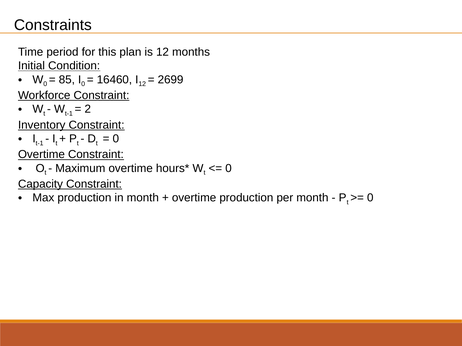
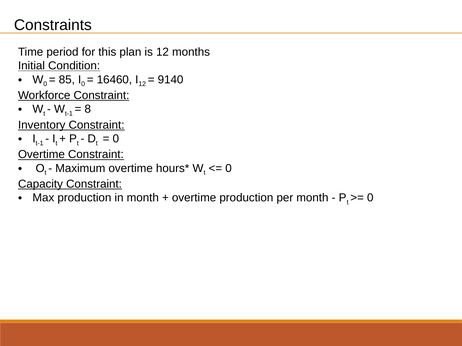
2699: 2699 -> 9140 (171, 80)
2: 2 -> 8 (88, 109)
